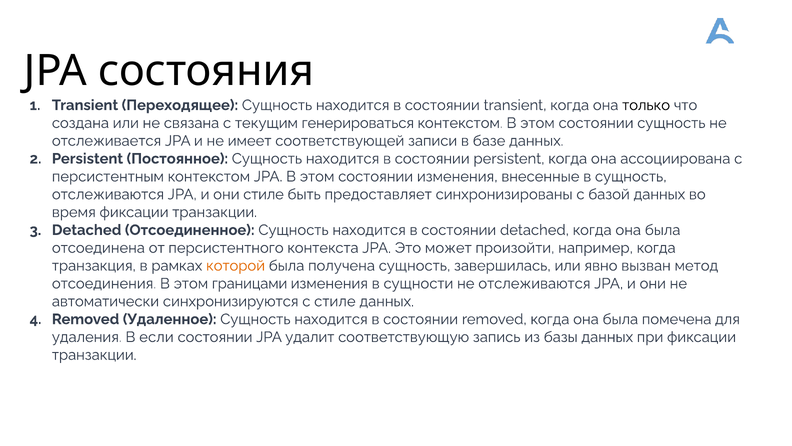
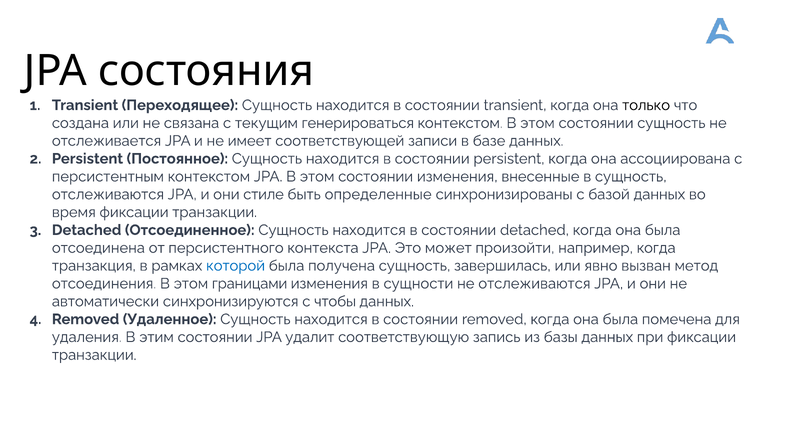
предоставляет: предоставляет -> определенные (378, 194)
которой colour: orange -> blue (236, 265)
с стиле: стиле -> чтобы (335, 301)
если: если -> этим (156, 337)
